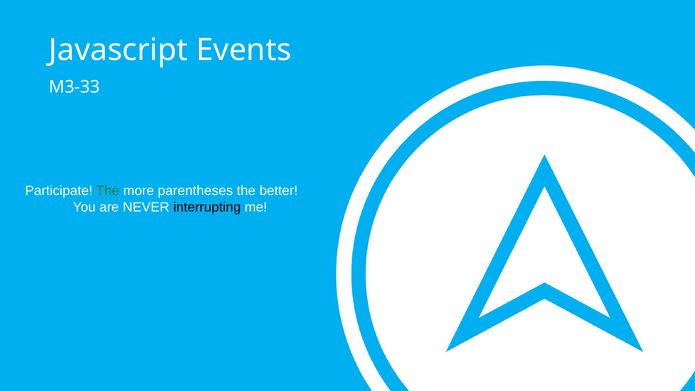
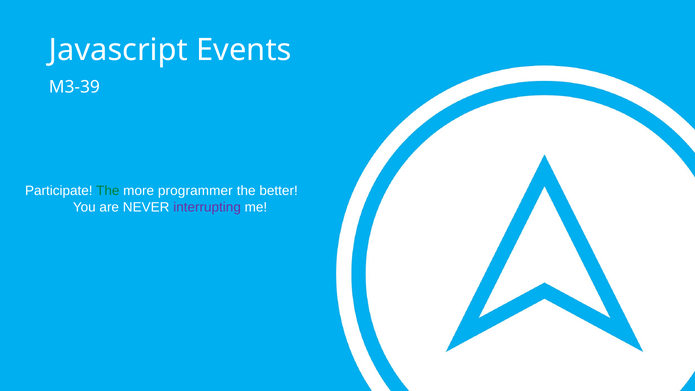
M3-33: M3-33 -> M3-39 (74, 87)
parentheses: parentheses -> programmer (195, 191)
interrupting colour: black -> purple (207, 207)
